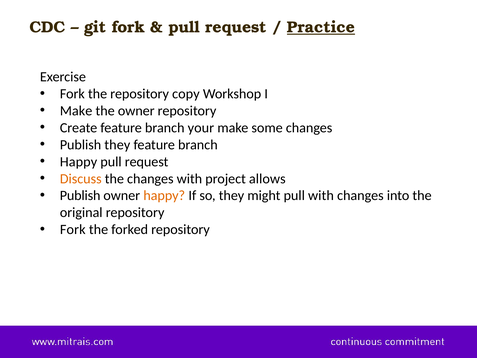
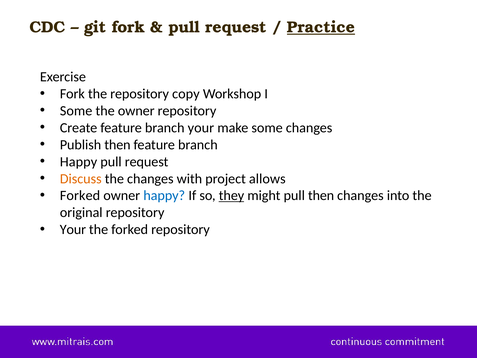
Make: Make -> Some (76, 111)
Publish they: they -> then (117, 145)
Publish: Publish -> Forked (80, 196)
happy colour: orange -> blue (164, 196)
they underline: none -> present (231, 196)
pull with: with -> then (321, 196)
Fork: Fork -> Your (73, 229)
